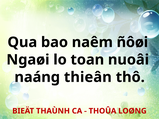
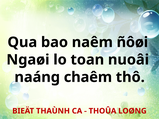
thieân: thieân -> chaêm (88, 77)
